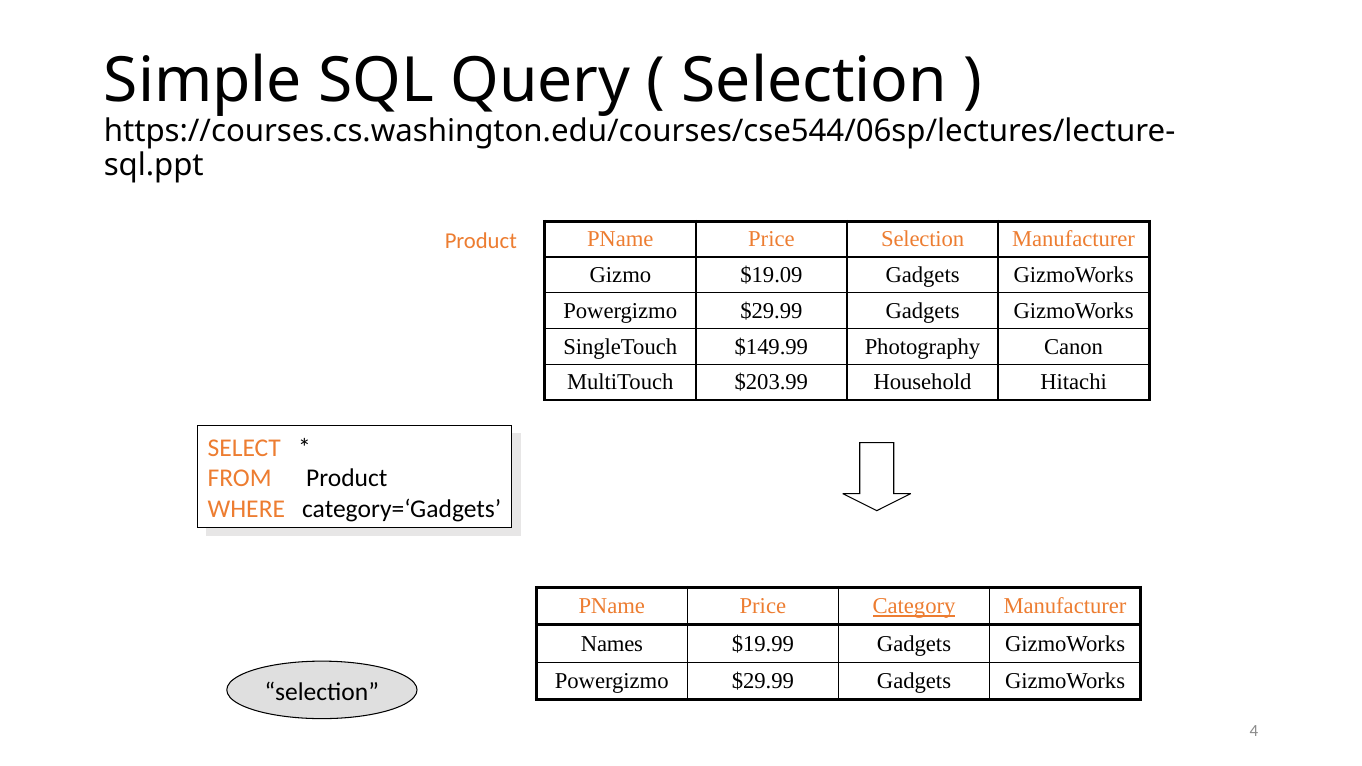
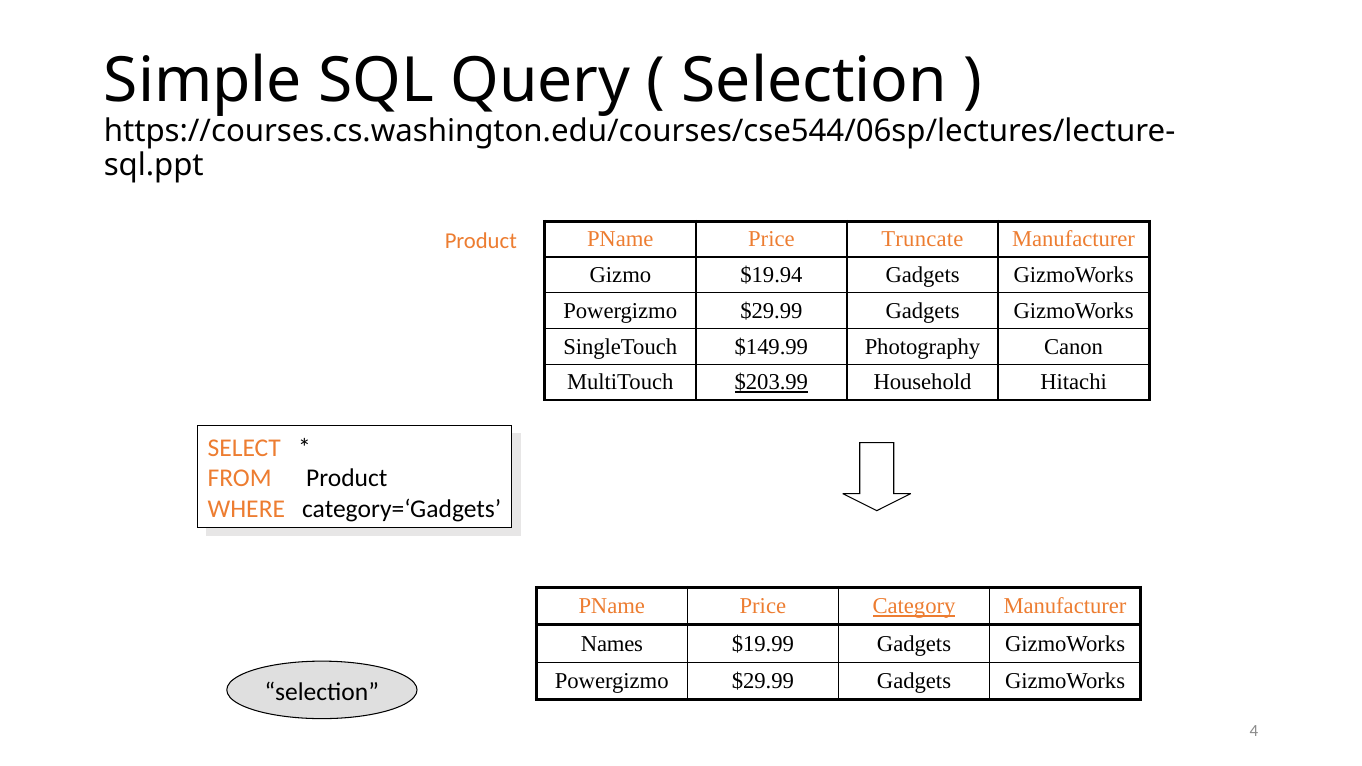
Price Selection: Selection -> Truncate (922, 239)
$19.09: $19.09 -> $19.94 (771, 275)
$203.99 underline: none -> present (771, 382)
